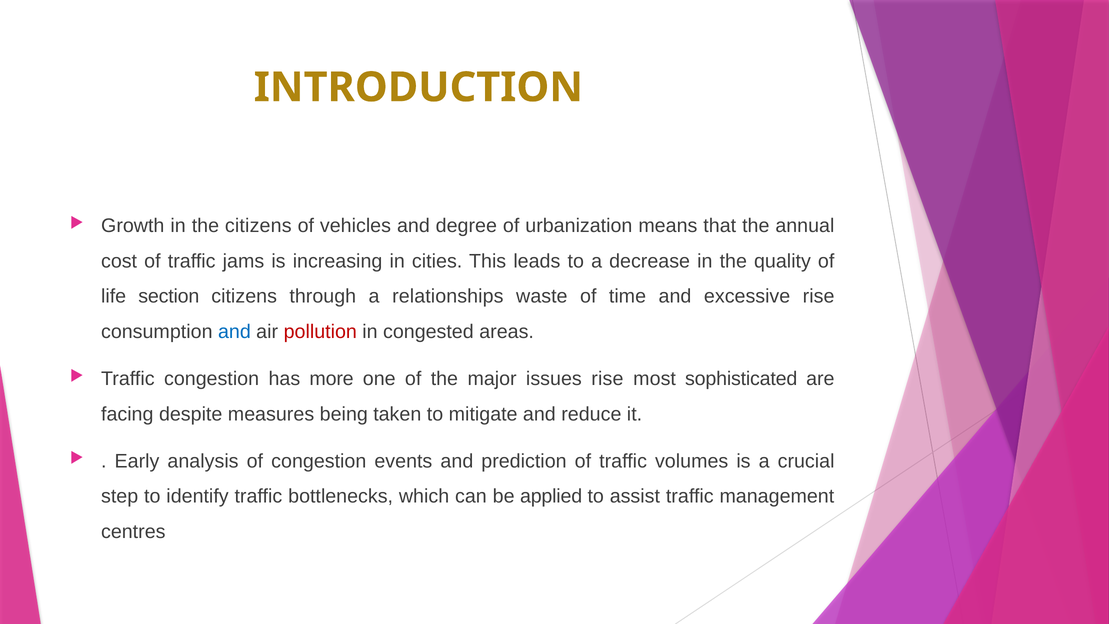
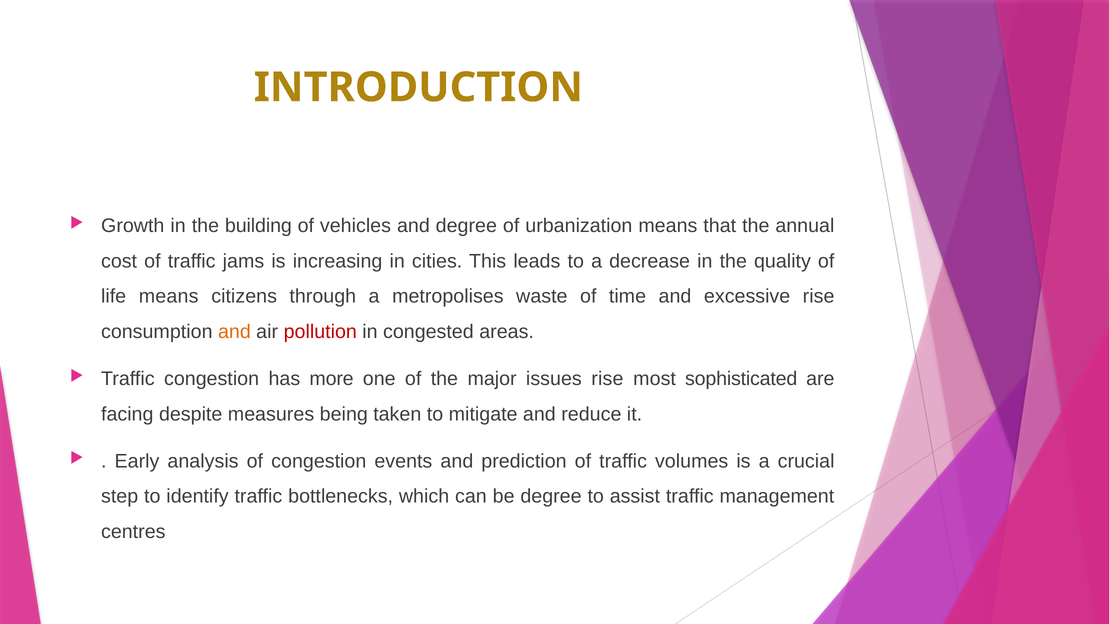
the citizens: citizens -> building (258, 226)
life section: section -> means (169, 296)
relationships: relationships -> metropolises (448, 296)
and colour: blue -> orange (234, 332)
be applied: applied -> degree (551, 496)
